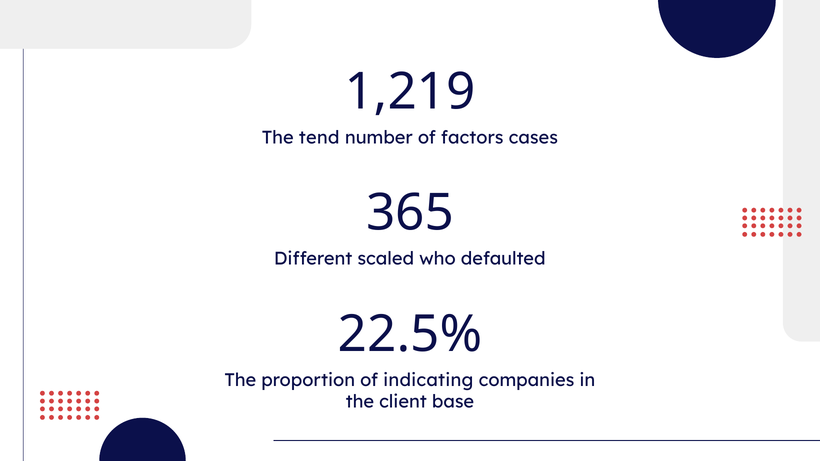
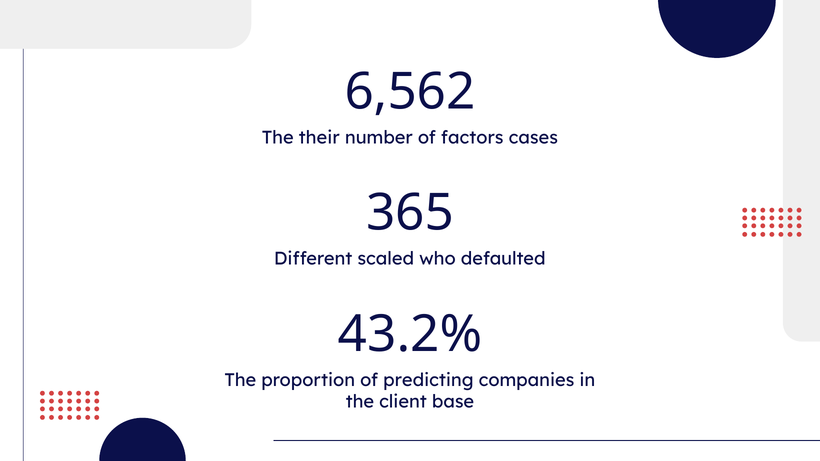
1,219: 1,219 -> 6,562 (410, 92)
tend: tend -> their (319, 138)
22.5%: 22.5% -> 43.2% (410, 334)
indicating: indicating -> predicting (428, 380)
